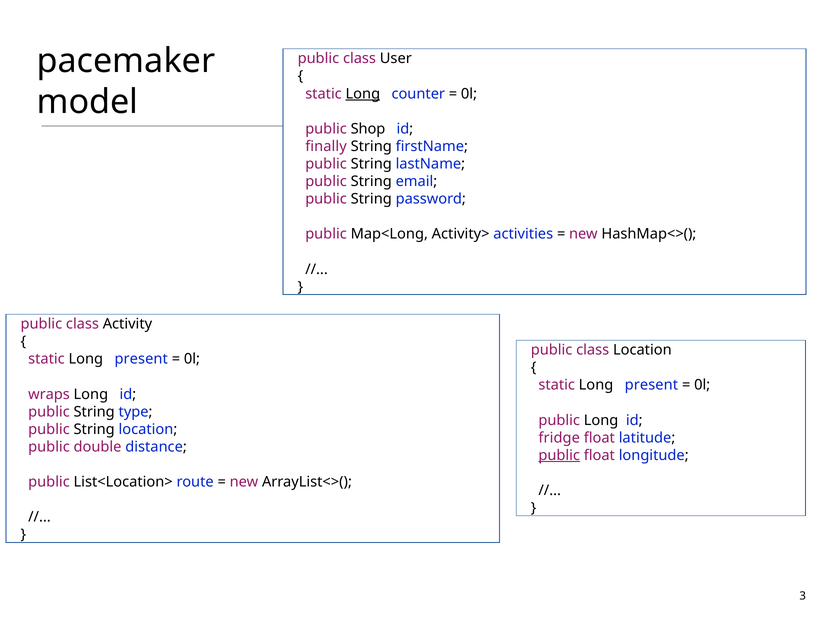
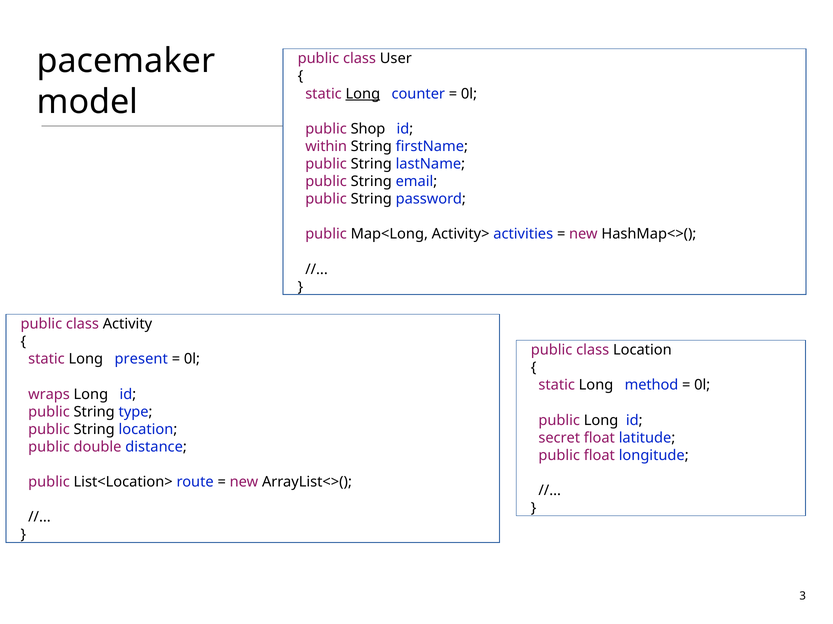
finally: finally -> within (326, 147)
present: present -> method (652, 386)
fridge: fridge -> secret (559, 438)
public underline: present -> none (559, 456)
